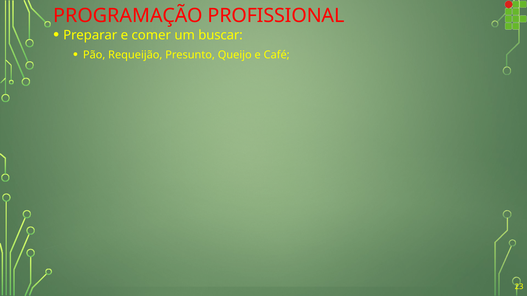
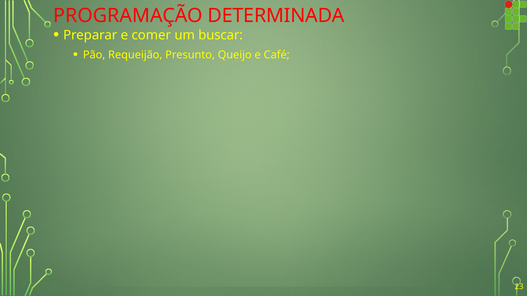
PROFISSIONAL: PROFISSIONAL -> DETERMINADA (276, 16)
